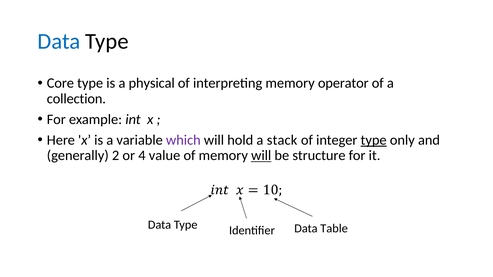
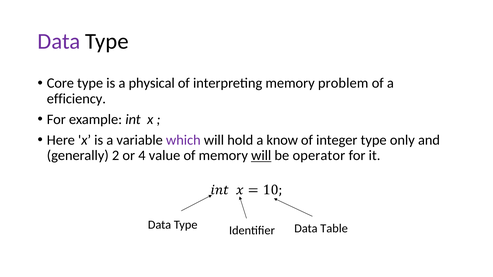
Data colour: blue -> purple (59, 41)
operator: operator -> problem (343, 83)
collection: collection -> efficiency (76, 99)
stack: stack -> know (282, 140)
type underline: present -> none (374, 140)
structure: structure -> operator (319, 156)
